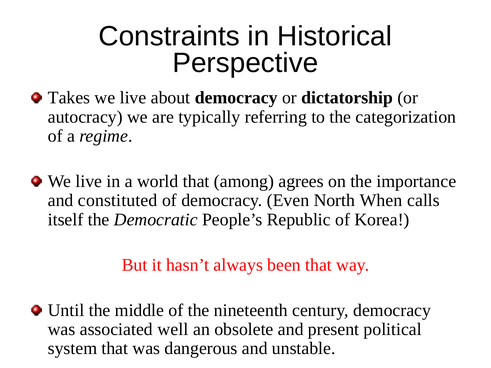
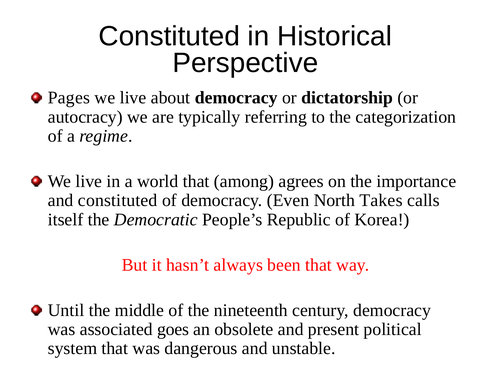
Constraints: Constraints -> Constituted (169, 36)
Takes: Takes -> Pages (69, 98)
When: When -> Takes (381, 201)
well: well -> goes (173, 330)
